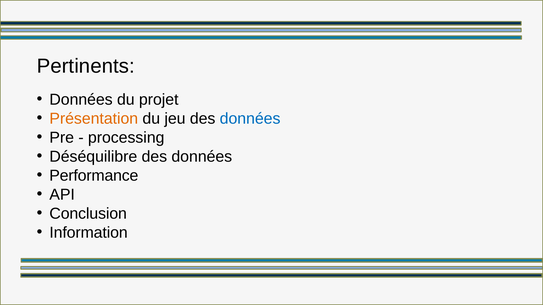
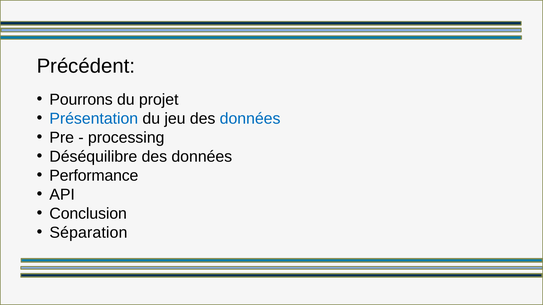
Pertinents: Pertinents -> Précédent (86, 66)
Données: Données -> Pourrons (81, 100)
Présentation colour: orange -> blue (94, 119)
Information: Information -> Séparation (88, 233)
